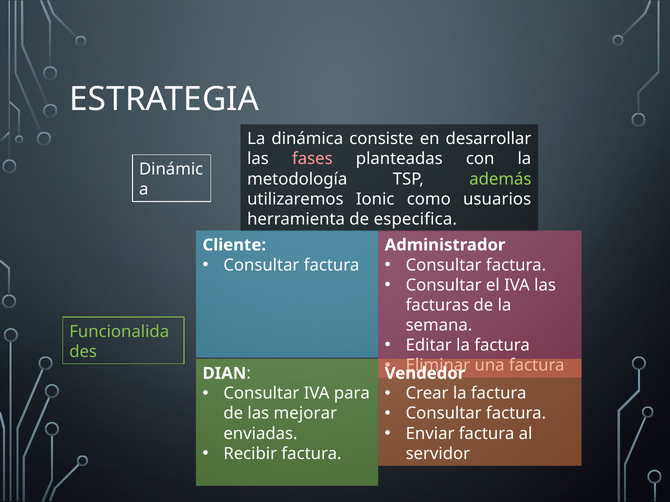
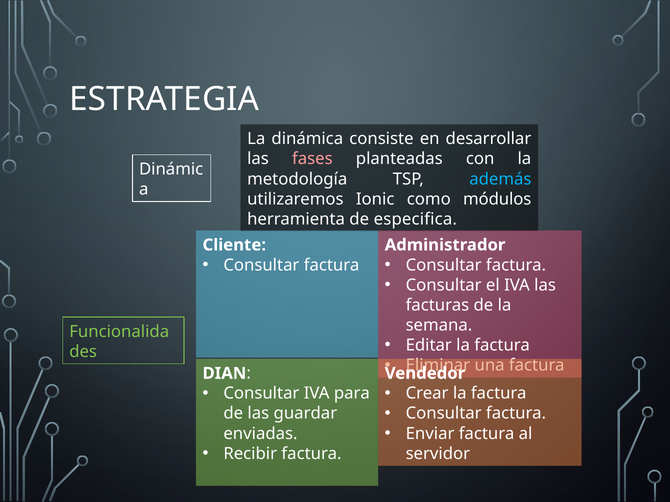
además colour: light green -> light blue (500, 179)
usuarios: usuarios -> módulos (497, 199)
mejorar: mejorar -> guardar (305, 414)
